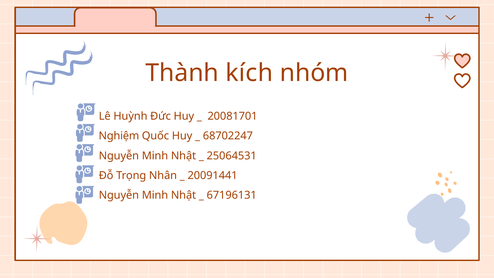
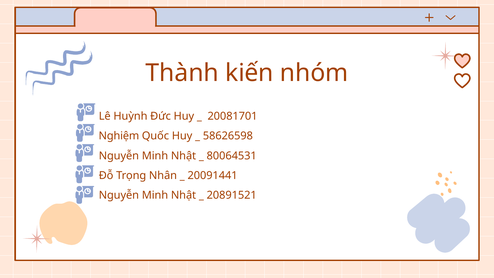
kích: kích -> kiến (249, 73)
68702247: 68702247 -> 58626598 (228, 136)
25064531: 25064531 -> 80064531 (232, 156)
67196131: 67196131 -> 20891521 (232, 195)
